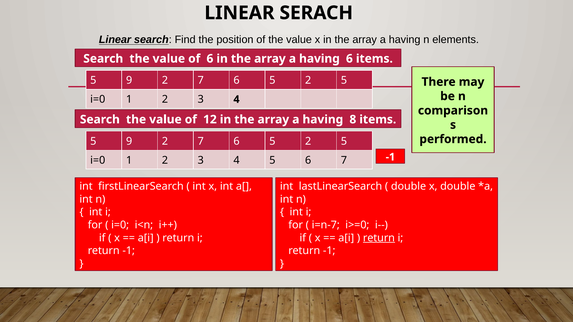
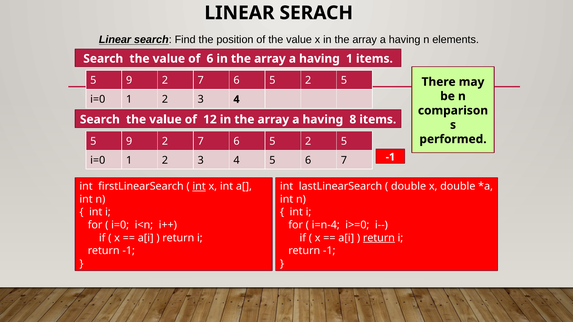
having 6: 6 -> 1 (349, 59)
int underline: none -> present (199, 186)
i=n-7: i=n-7 -> i=n-4 (326, 225)
